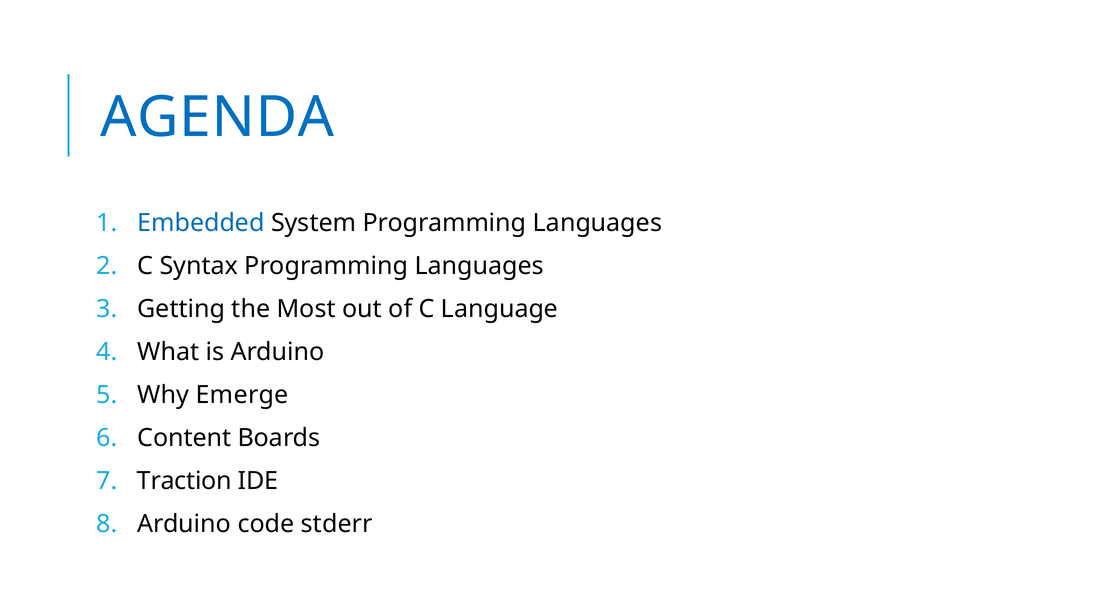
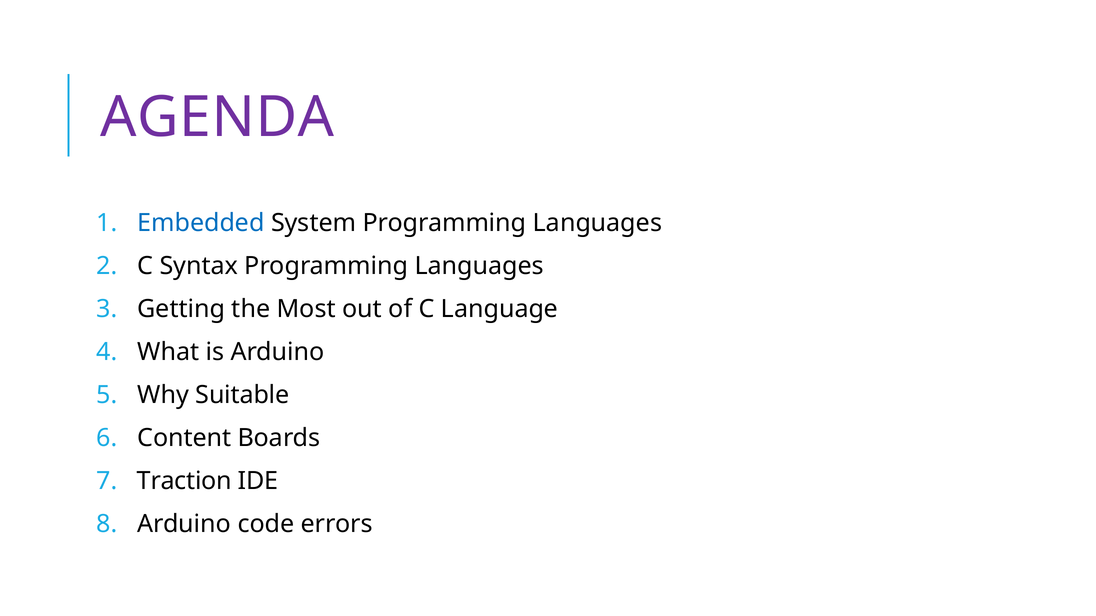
AGENDA colour: blue -> purple (217, 118)
Emerge: Emerge -> Suitable (242, 395)
stderr: stderr -> errors (337, 525)
